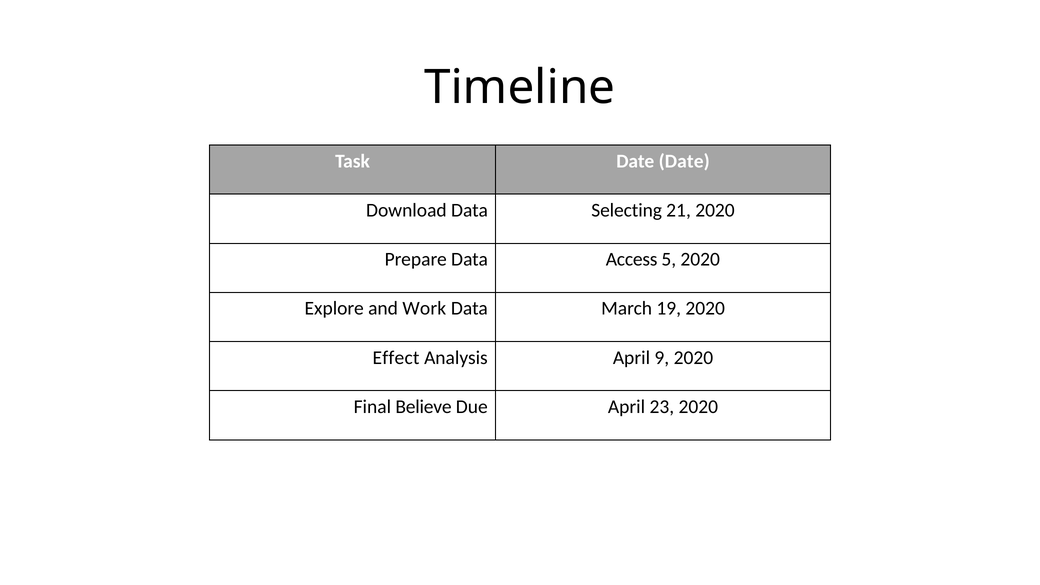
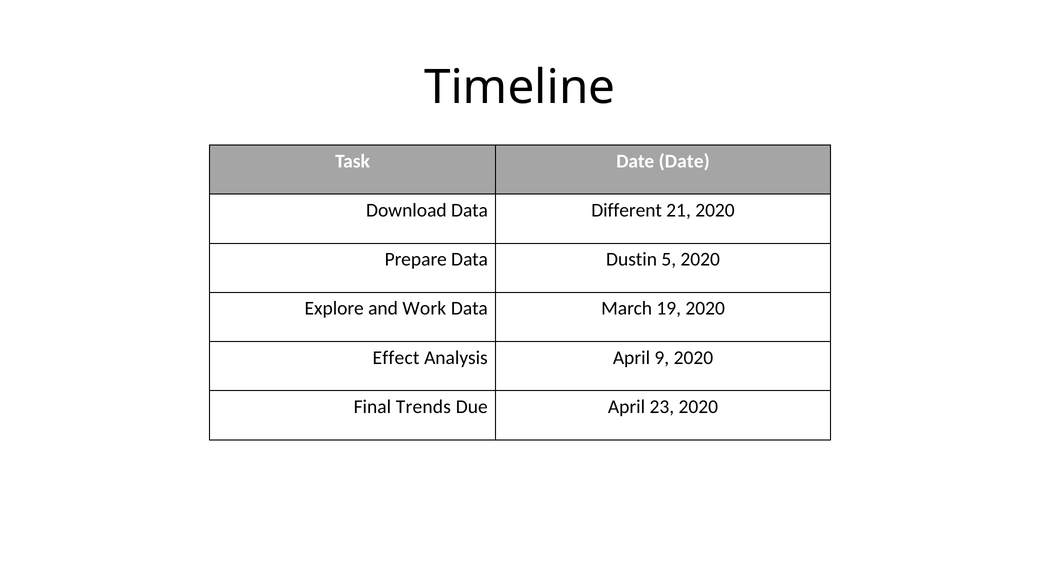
Selecting: Selecting -> Different (627, 210)
Access: Access -> Dustin (632, 259)
Believe: Believe -> Trends (423, 407)
